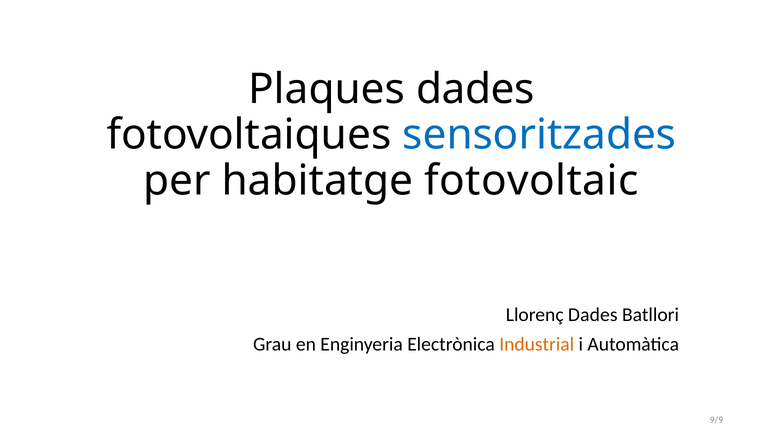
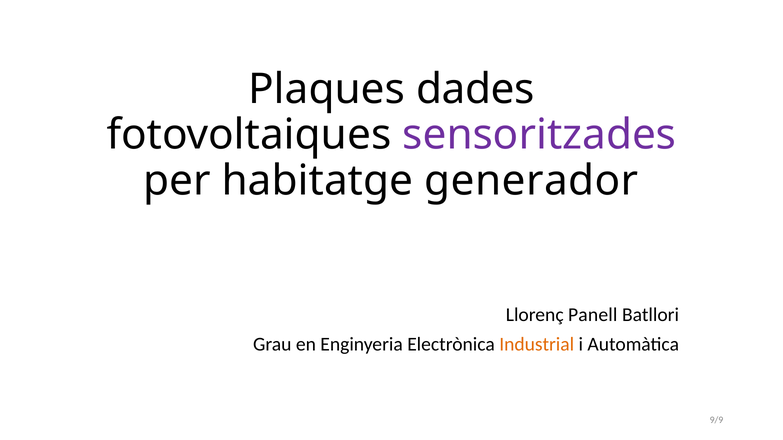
sensoritzades colour: blue -> purple (539, 135)
fotovoltaic: fotovoltaic -> generador (531, 181)
Llorenç Dades: Dades -> Panell (593, 315)
